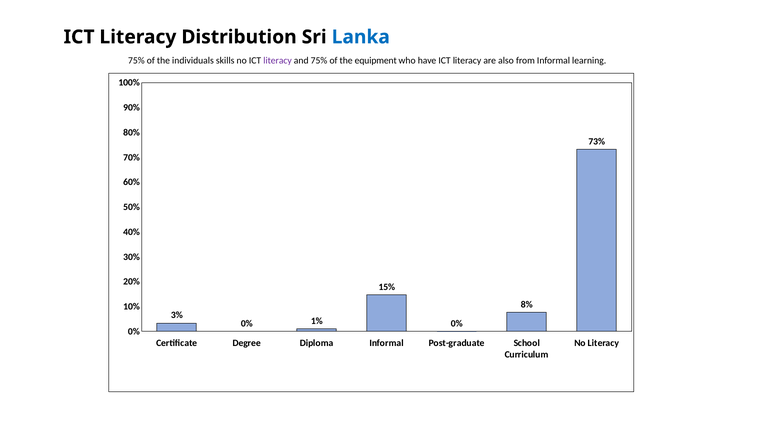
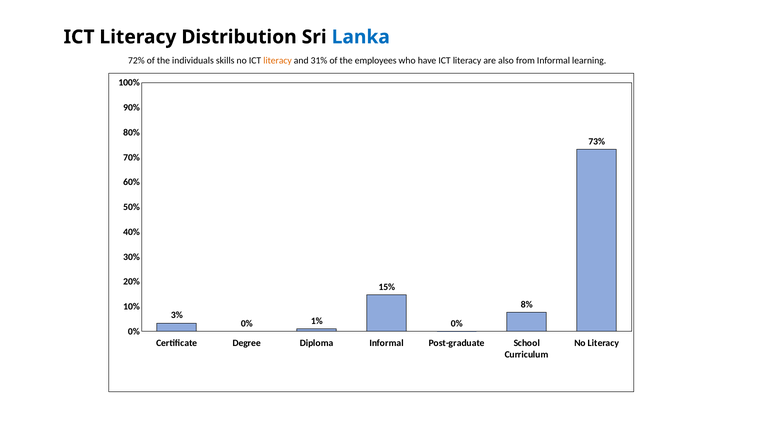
75%: 75% -> 72% (136, 60)
literacy colour: purple -> orange (278, 60)
and 75%: 75% -> 31% (319, 60)
equipment: equipment -> employees (376, 60)
